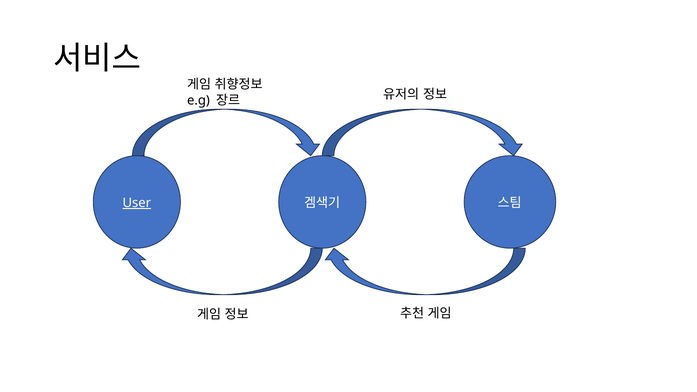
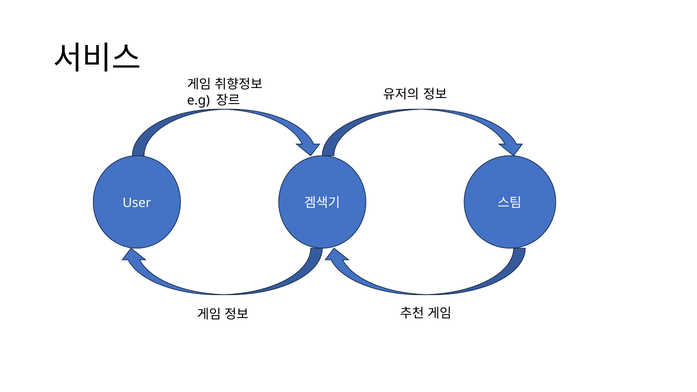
User underline: present -> none (137, 203)
